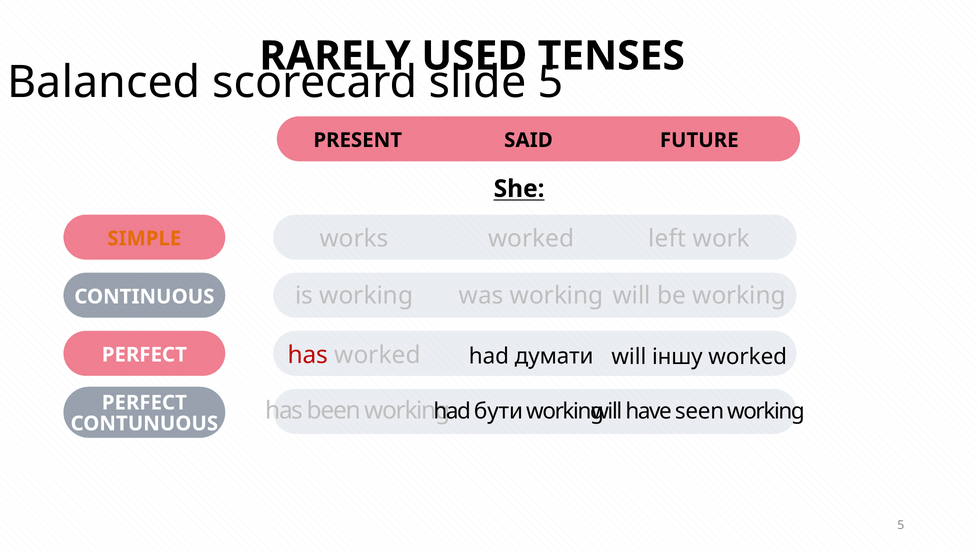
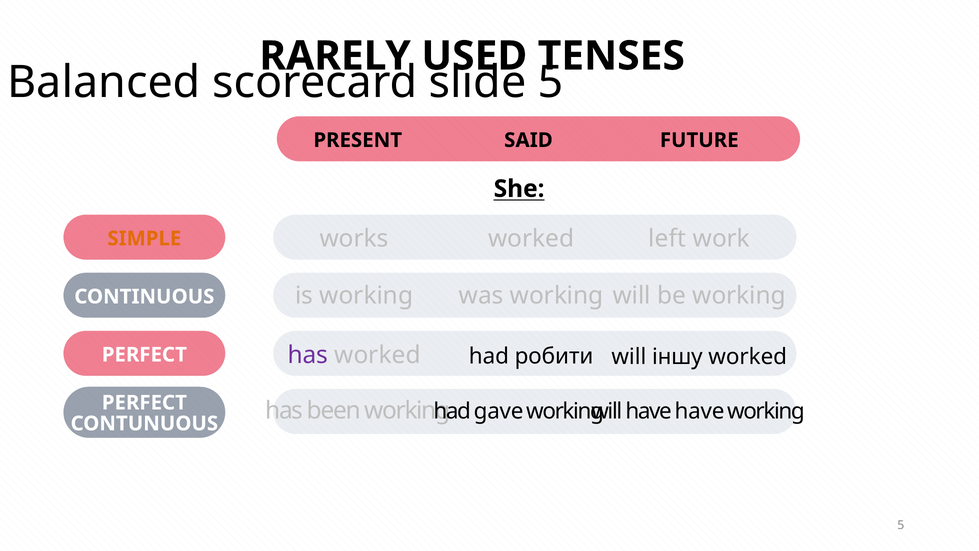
has colour: red -> purple (308, 355)
думати: думати -> робити (554, 356)
бути: бути -> gave (499, 411)
have seen: seen -> have (700, 411)
